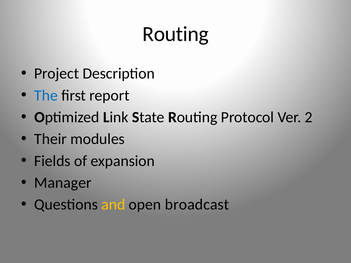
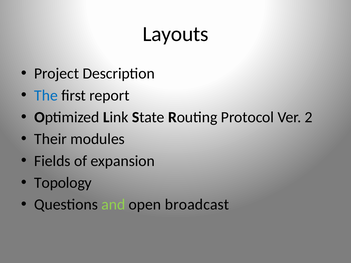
Routing: Routing -> Layouts (176, 34)
Manager: Manager -> Topology (63, 183)
and colour: yellow -> light green (113, 205)
